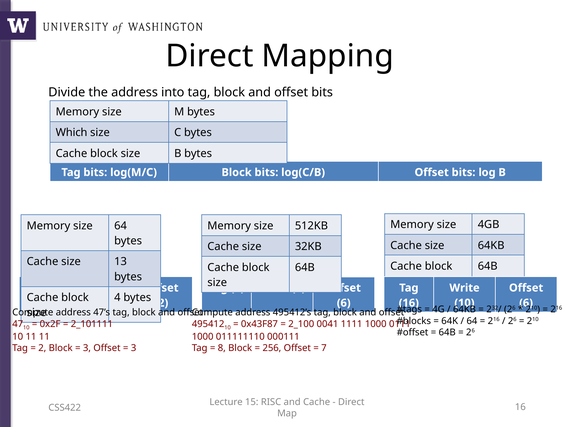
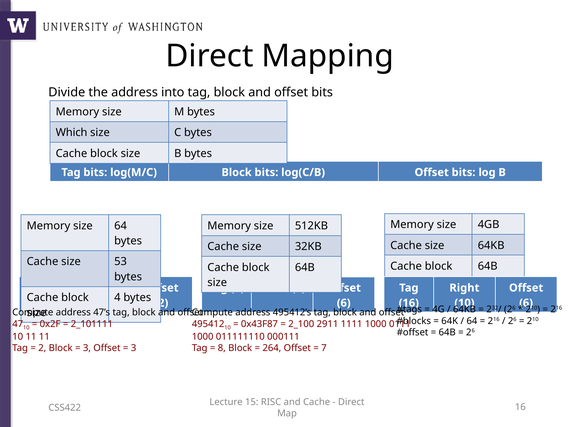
13: 13 -> 53 (121, 262)
Write: Write -> Right (464, 288)
0041: 0041 -> 2911 (327, 324)
256: 256 -> 264 (272, 348)
